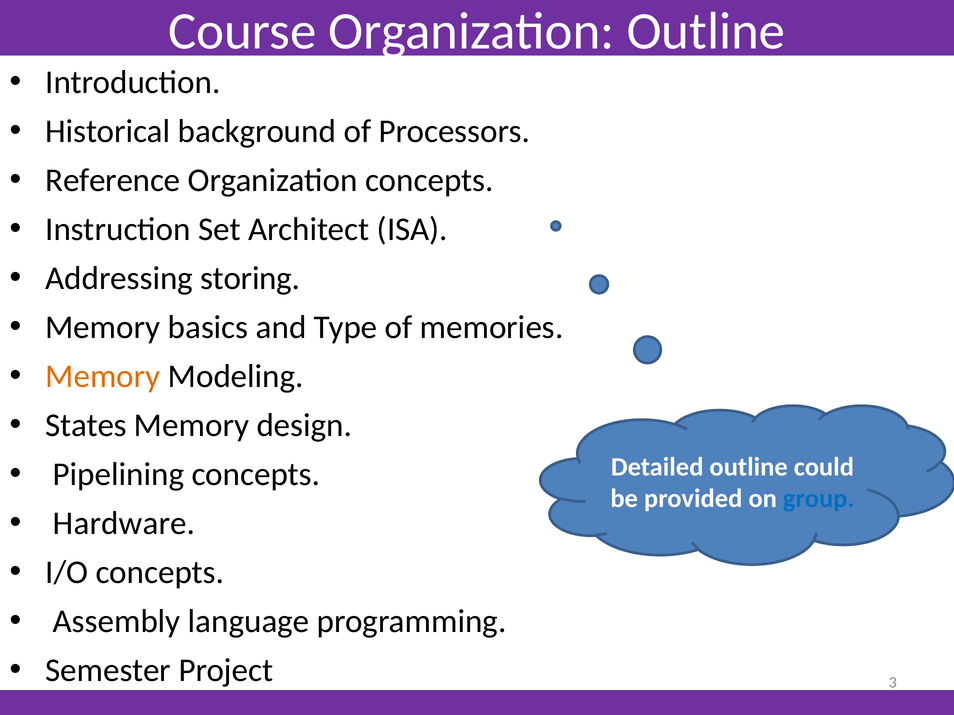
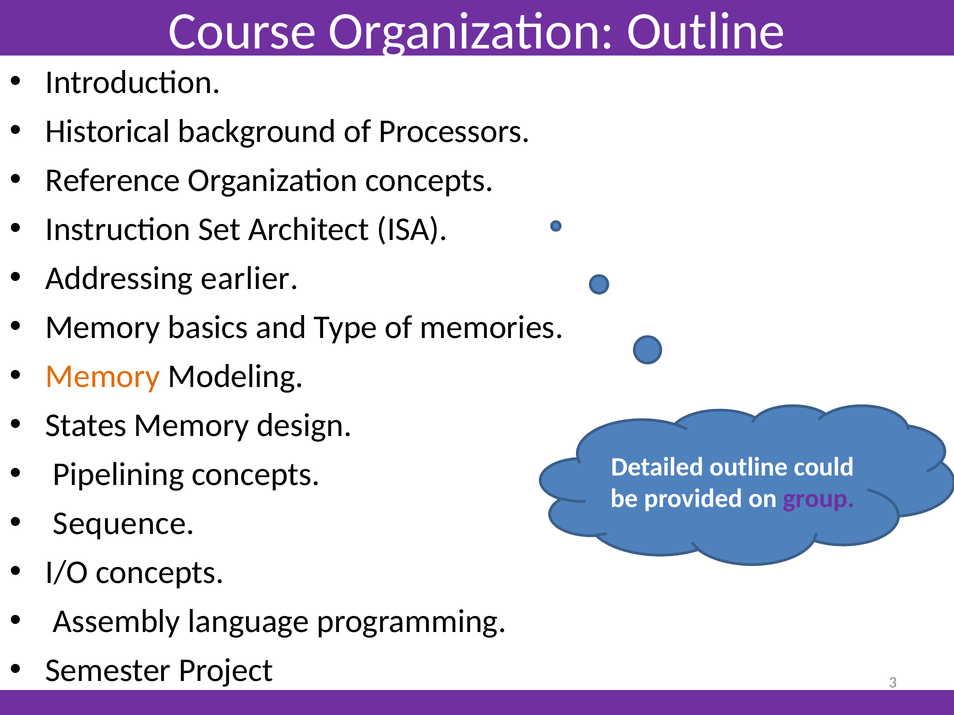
storing: storing -> earlier (250, 279)
group colour: blue -> purple (819, 499)
Hardware: Hardware -> Sequence (124, 524)
